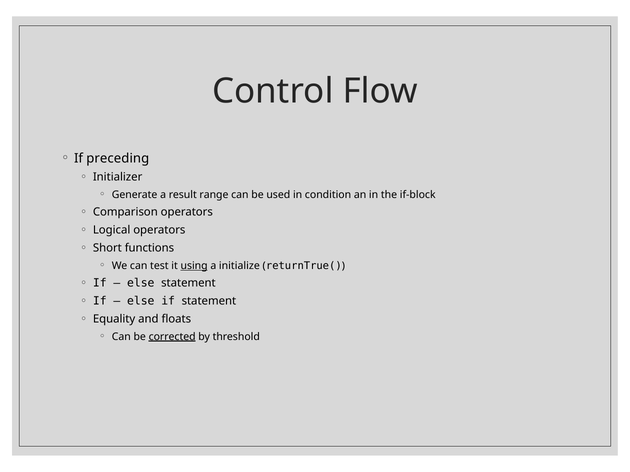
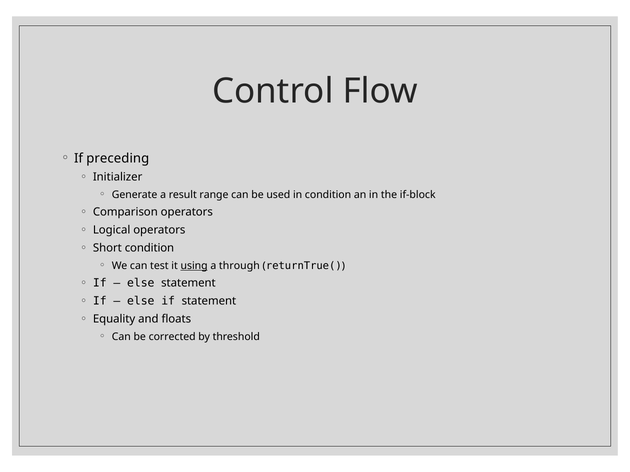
Short functions: functions -> condition (149, 248)
initialize: initialize -> through (239, 266)
corrected underline: present -> none (172, 337)
